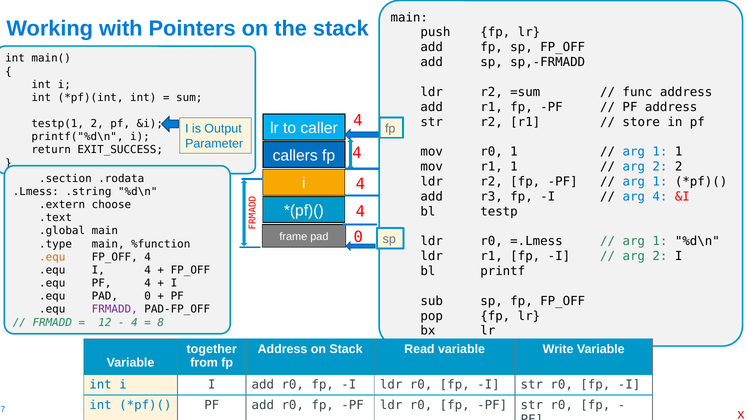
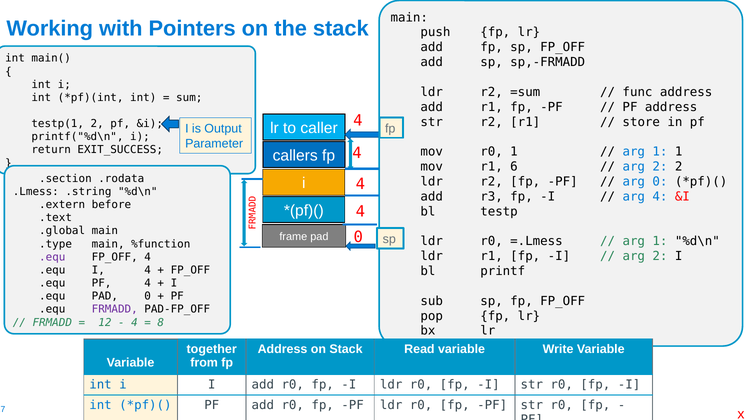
r1 1: 1 -> 6 (514, 167)
1: 1 -> 0 (660, 182)
choose: choose -> before (111, 205)
.equ colour: orange -> purple (52, 258)
